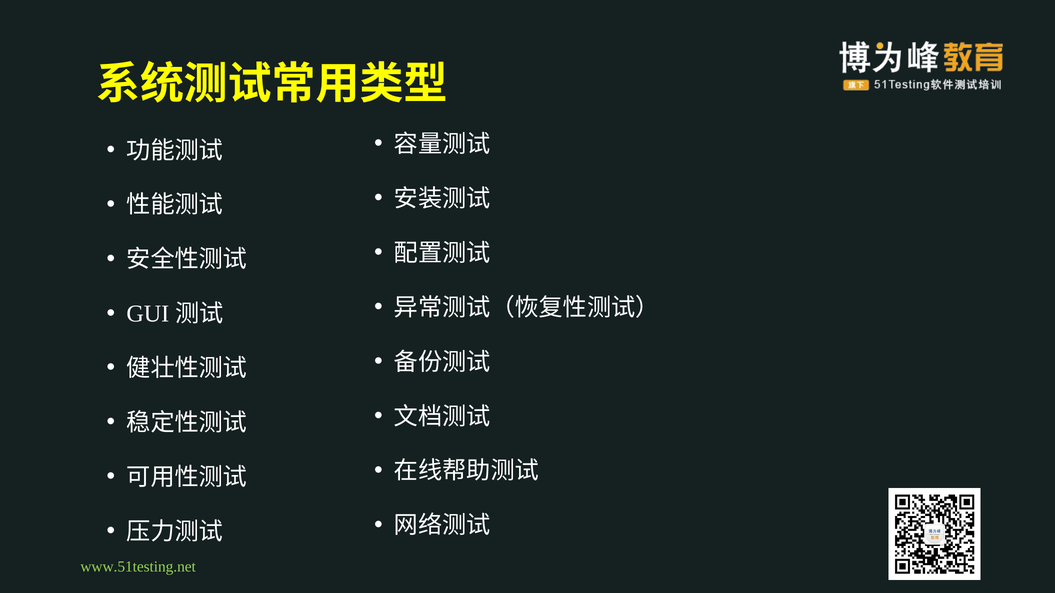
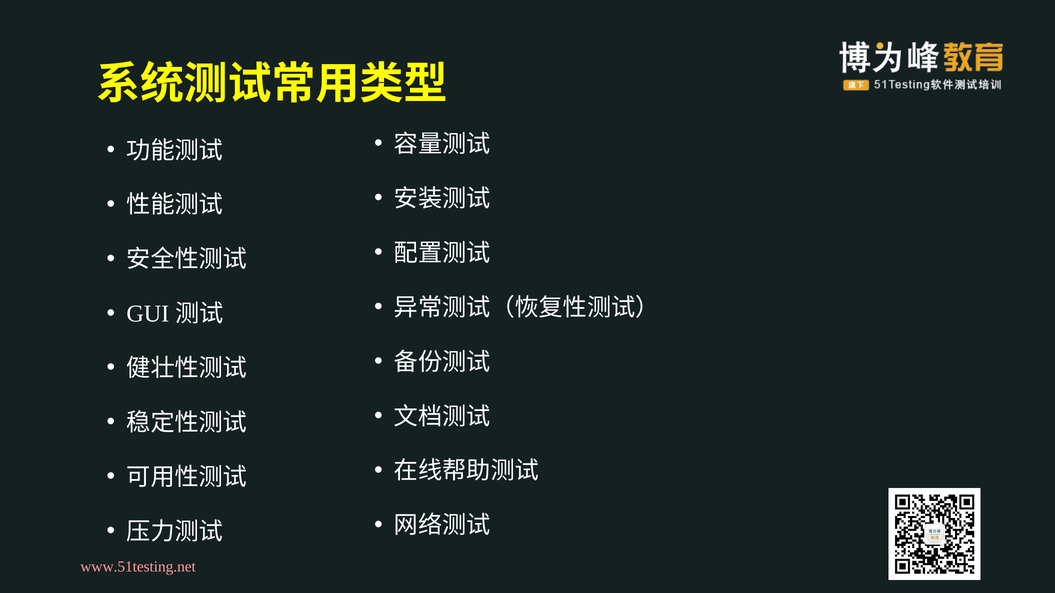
www.51testing.net colour: light green -> pink (138, 567)
